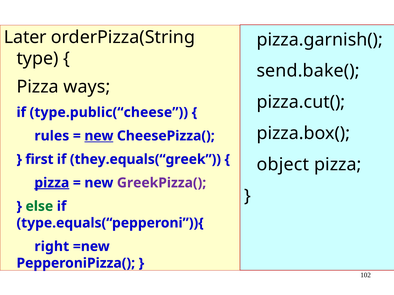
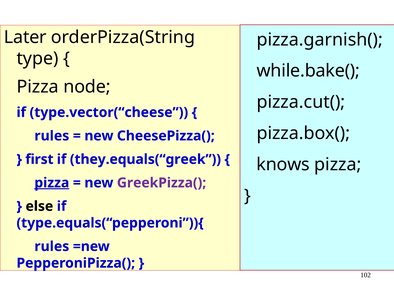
send.bake(: send.bake( -> while.bake( (308, 71)
ways: ways -> node (87, 87)
type.public(“cheese: type.public(“cheese -> type.vector(“cheese (109, 113)
new underline: present -> none (99, 136)
object: object -> knows (283, 165)
else colour: green -> black (39, 207)
right: right -> rules (52, 247)
